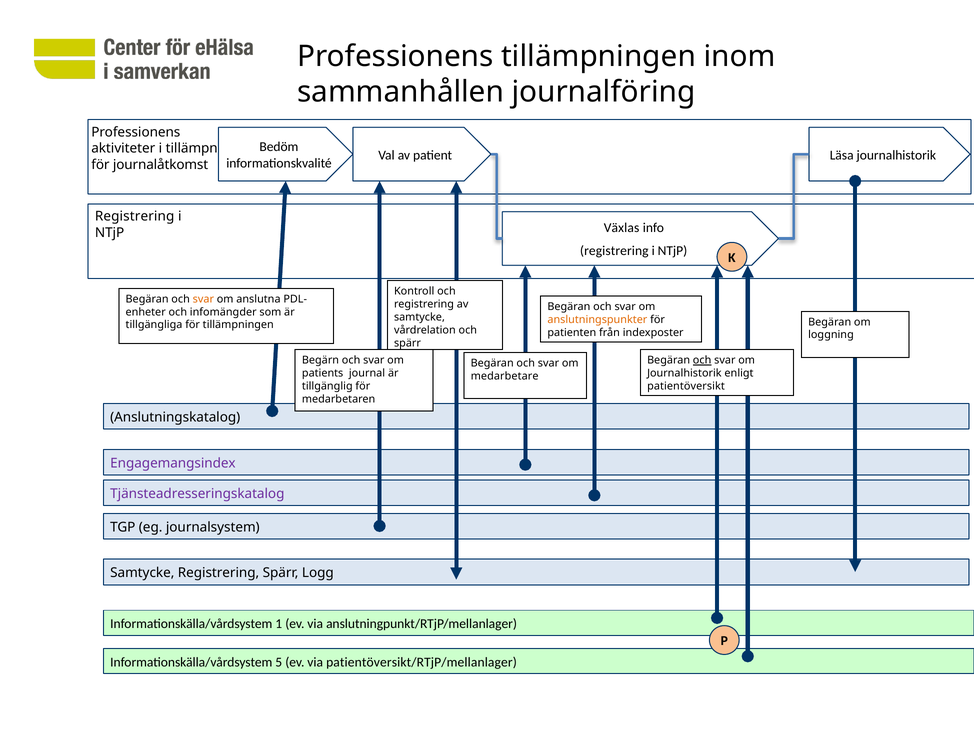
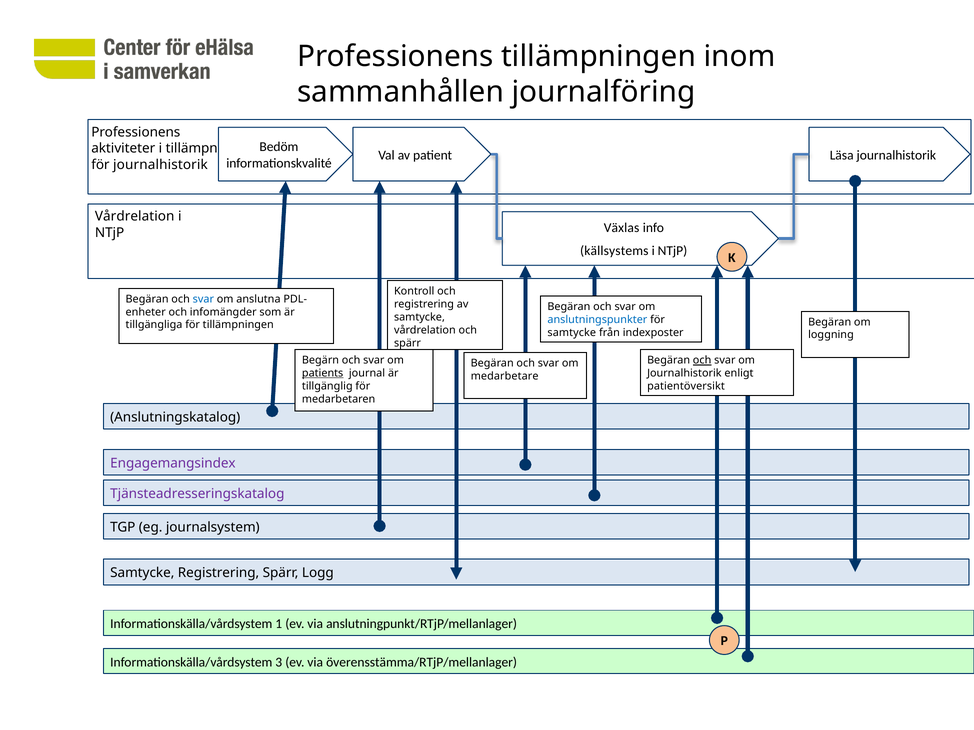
för journalåtkomst: journalåtkomst -> journalhistorik (160, 165)
Registrering: Registrering -> Vårdrelation (135, 217)
registrering: registrering -> källsystems (614, 251)
svar colour: orange -> blue (203, 299)
anslutningspunkter colour: orange -> blue (597, 320)
patienten: patienten -> samtycke (572, 333)
patients underline: none -> present (323, 373)
5: 5 -> 3 (279, 662)
patientöversikt/RTjP/mellanlager: patientöversikt/RTjP/mellanlager -> överensstämma/RTjP/mellanlager (422, 662)
